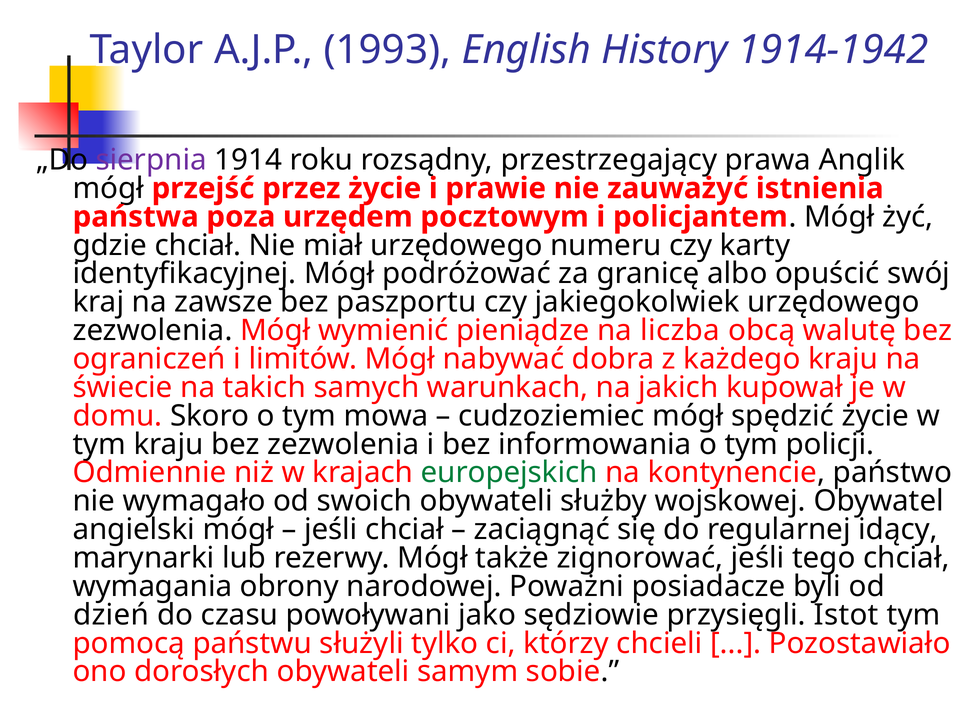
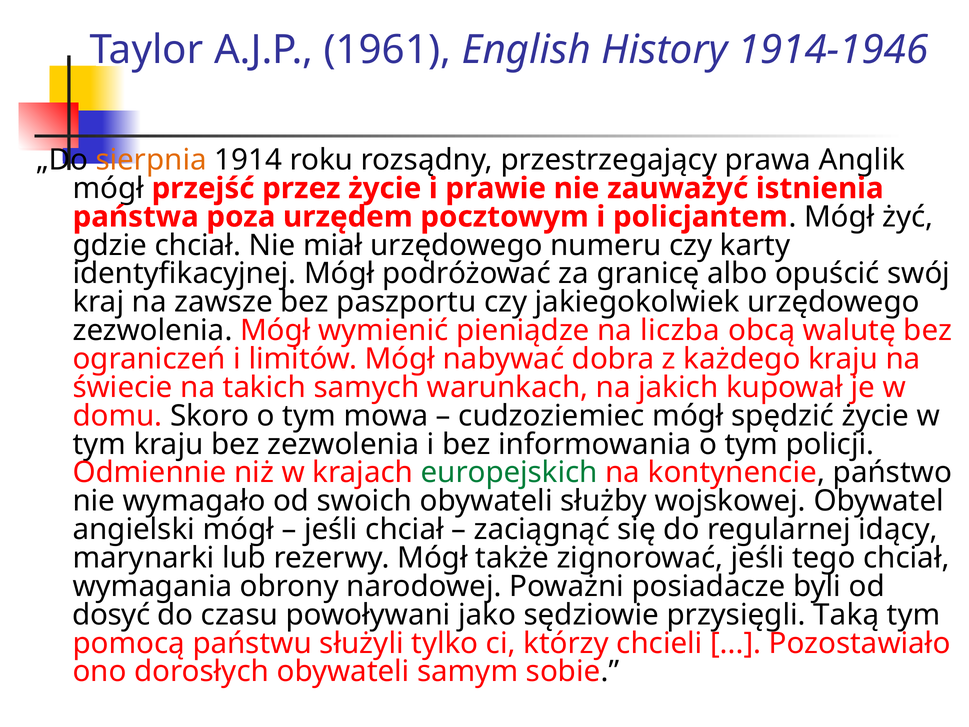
1993: 1993 -> 1961 (387, 50)
1914-1942: 1914-1942 -> 1914-1946 (833, 50)
sierpnia colour: purple -> orange (151, 160)
dzień: dzień -> dosyć (111, 615)
Istot: Istot -> Taką (846, 615)
